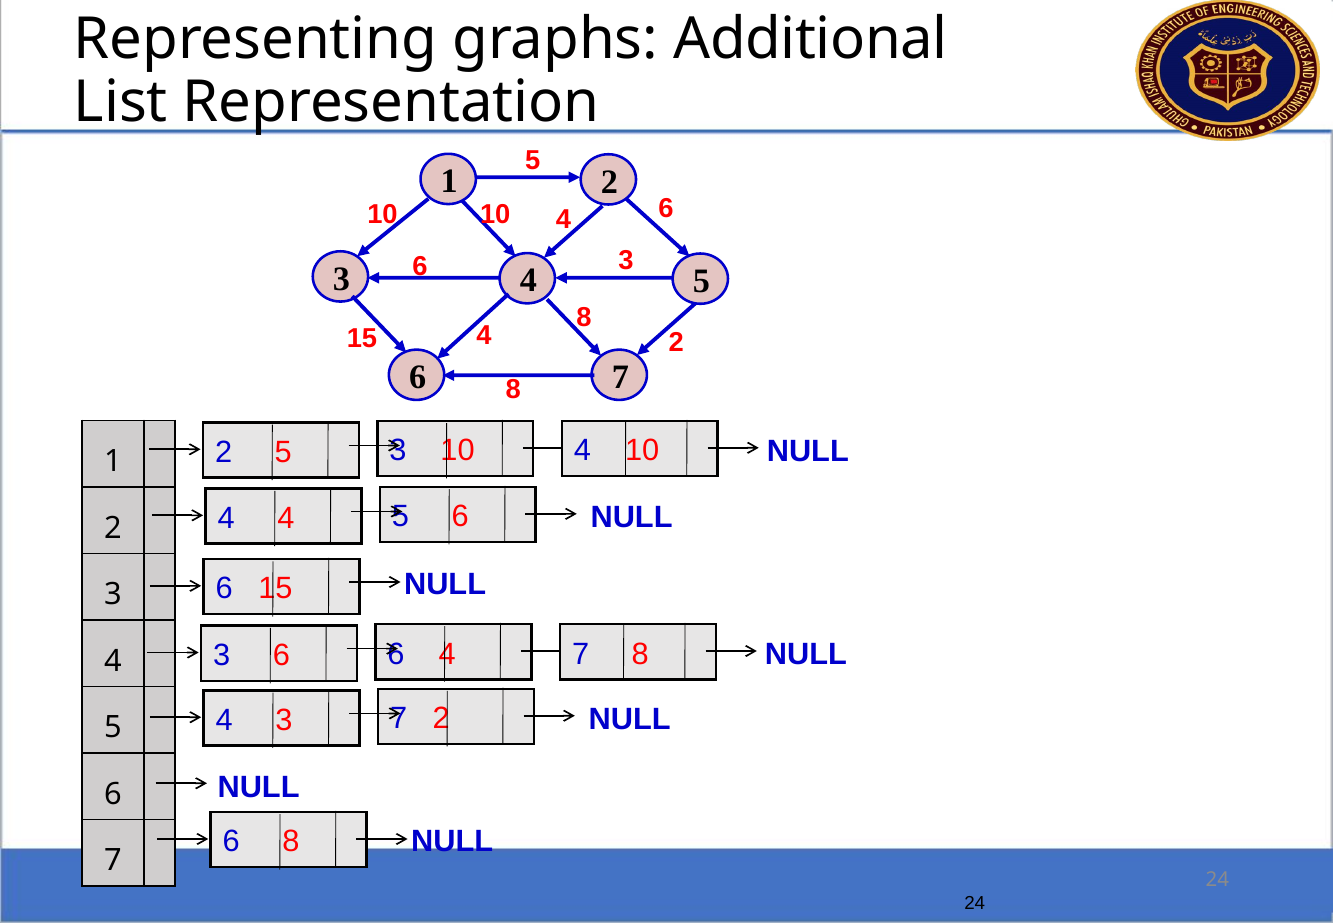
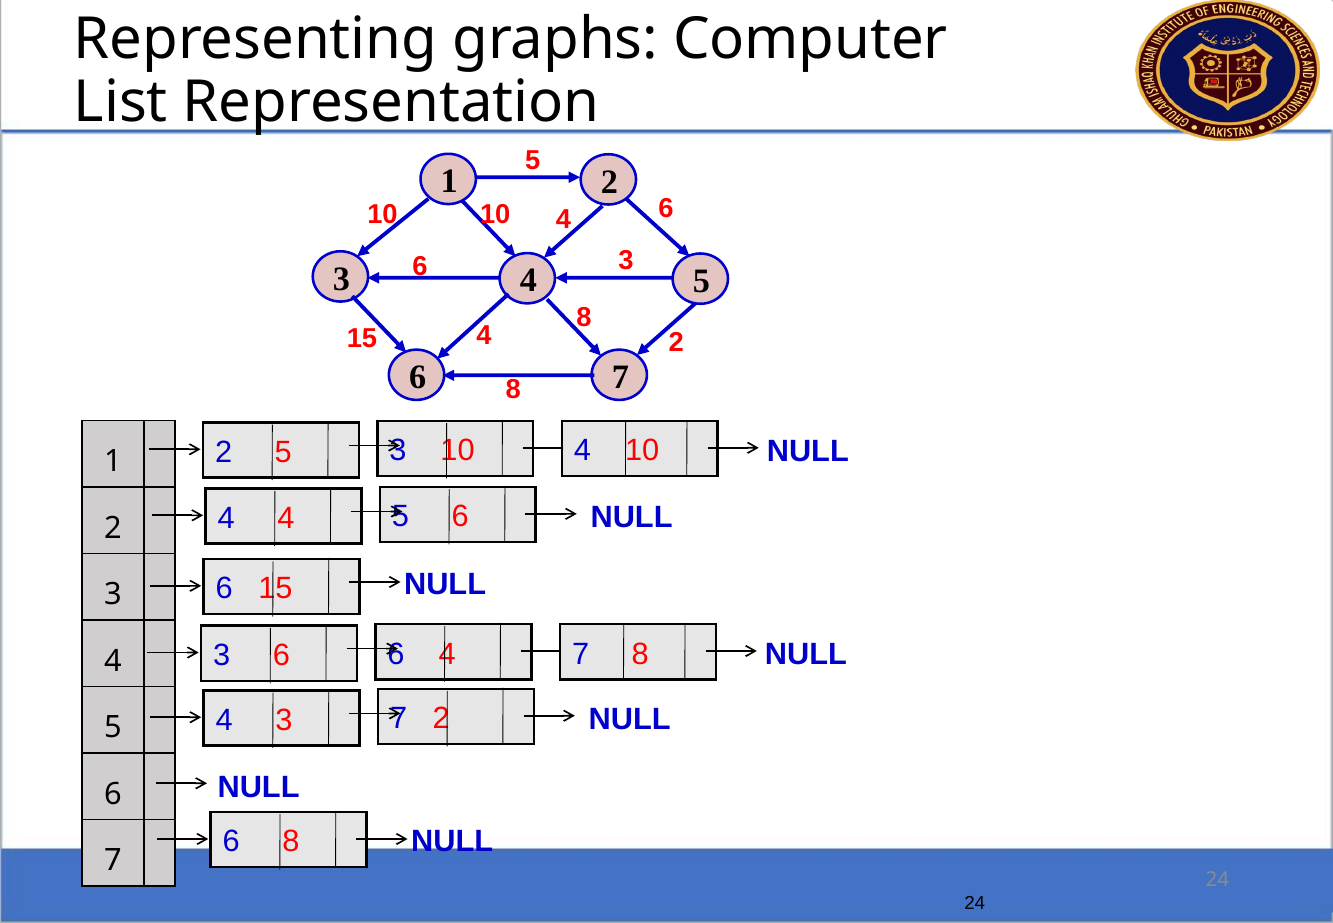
Additional: Additional -> Computer (810, 39)
